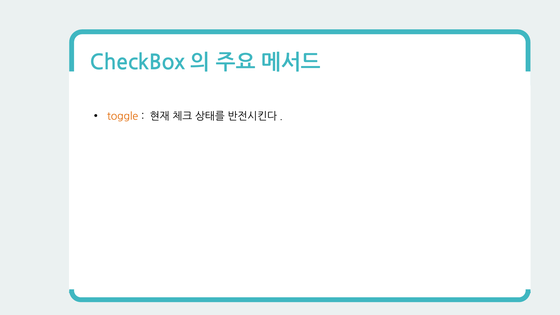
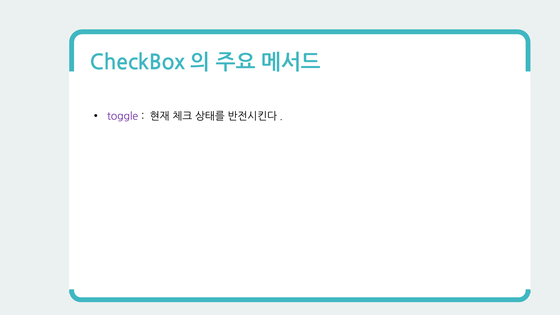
toggle colour: orange -> purple (123, 116)
